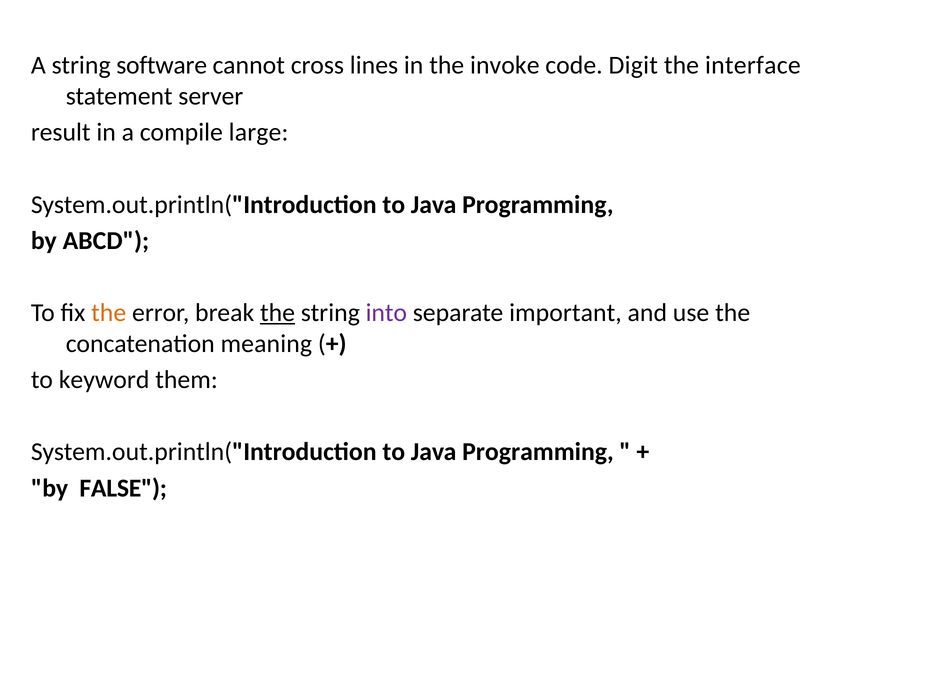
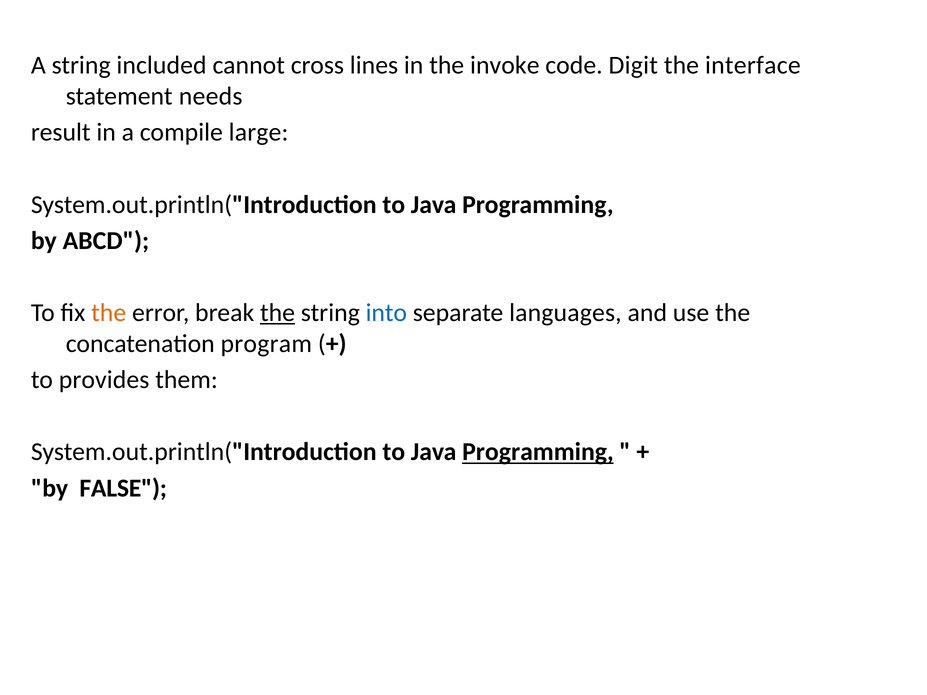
software: software -> included (162, 65)
server: server -> needs (211, 96)
into colour: purple -> blue (386, 313)
important: important -> languages (565, 313)
meaning: meaning -> program (266, 344)
keyword: keyword -> provides (104, 380)
Programming underline: none -> present (538, 452)
